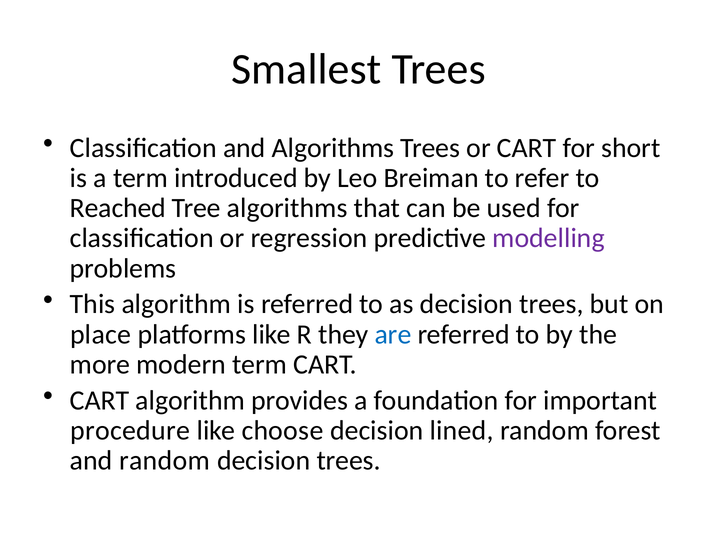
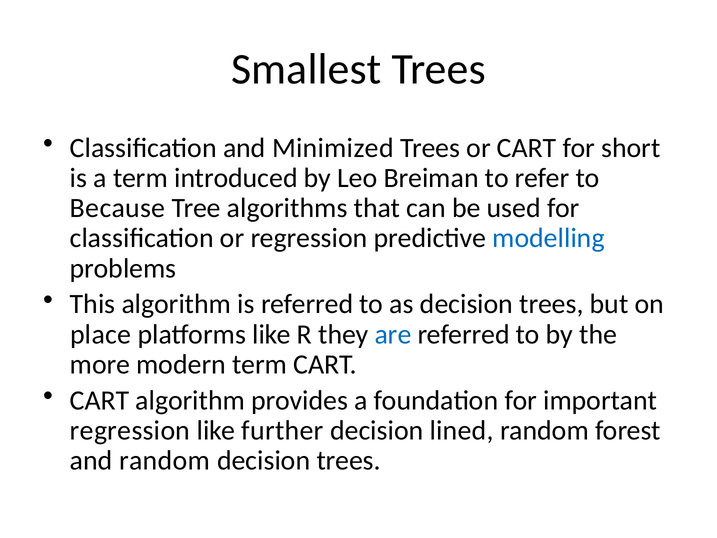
and Algorithms: Algorithms -> Minimized (333, 148)
Reached: Reached -> Because (118, 208)
modelling colour: purple -> blue (548, 238)
procedure: procedure -> regression (130, 430)
choose: choose -> further (282, 430)
